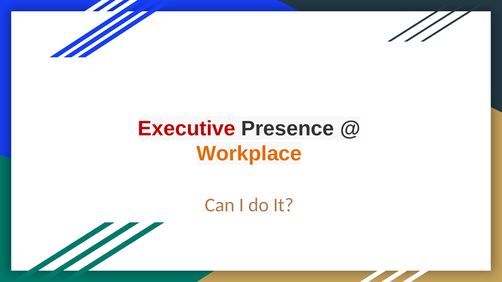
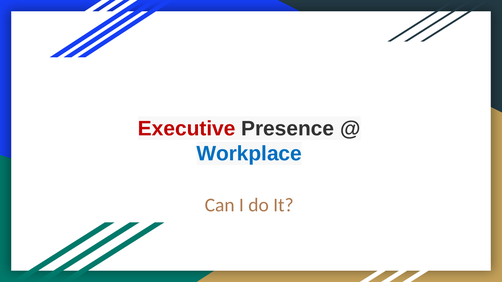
Workplace colour: orange -> blue (249, 154)
